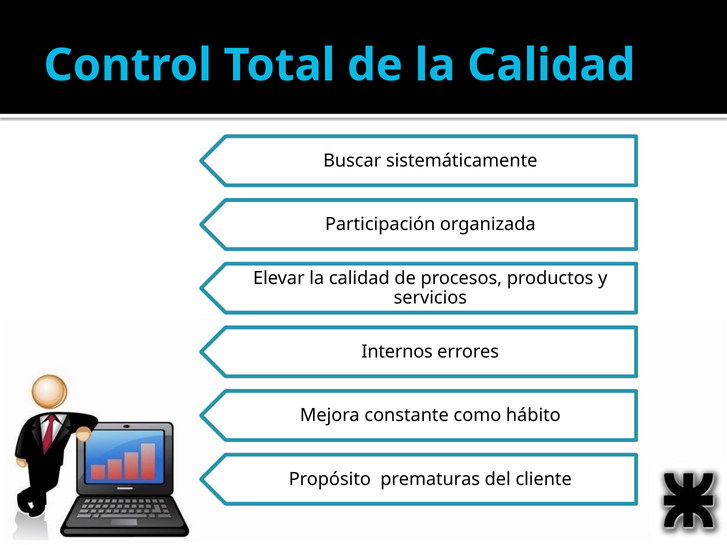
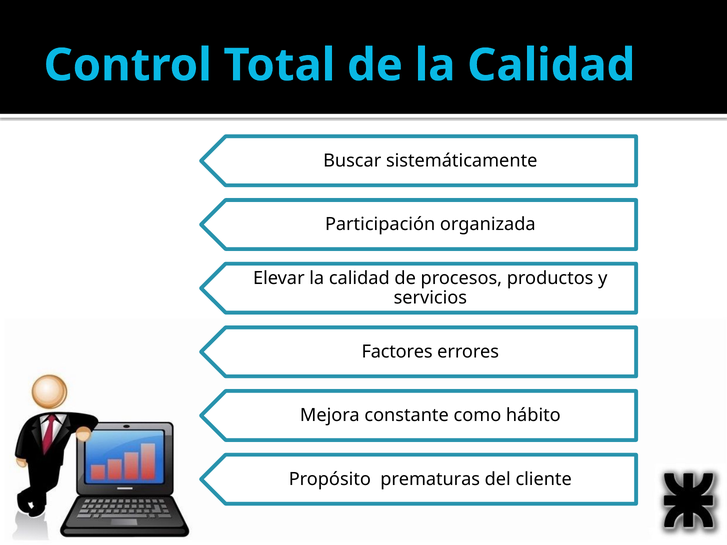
Internos: Internos -> Factores (397, 352)
